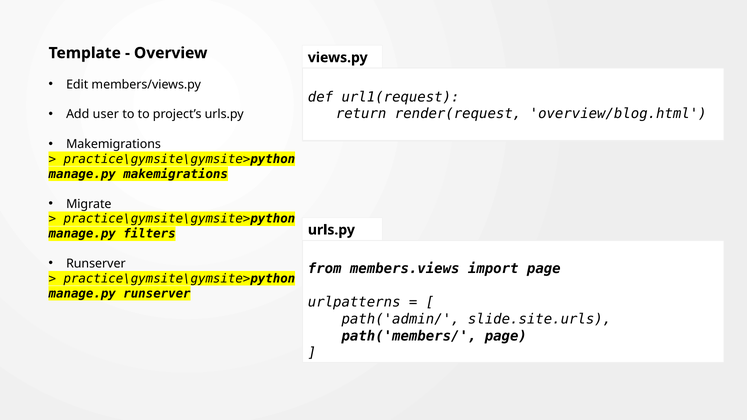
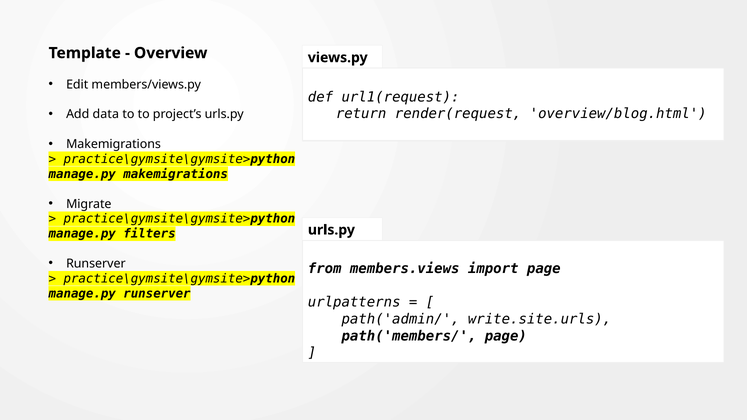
user: user -> data (106, 114)
slide.site.urls: slide.site.urls -> write.site.urls (540, 319)
